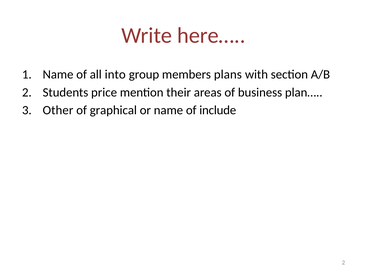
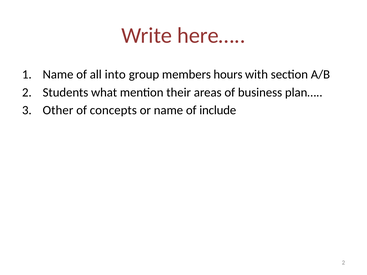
plans: plans -> hours (228, 75)
price: price -> what (104, 92)
graphical: graphical -> concepts (113, 110)
